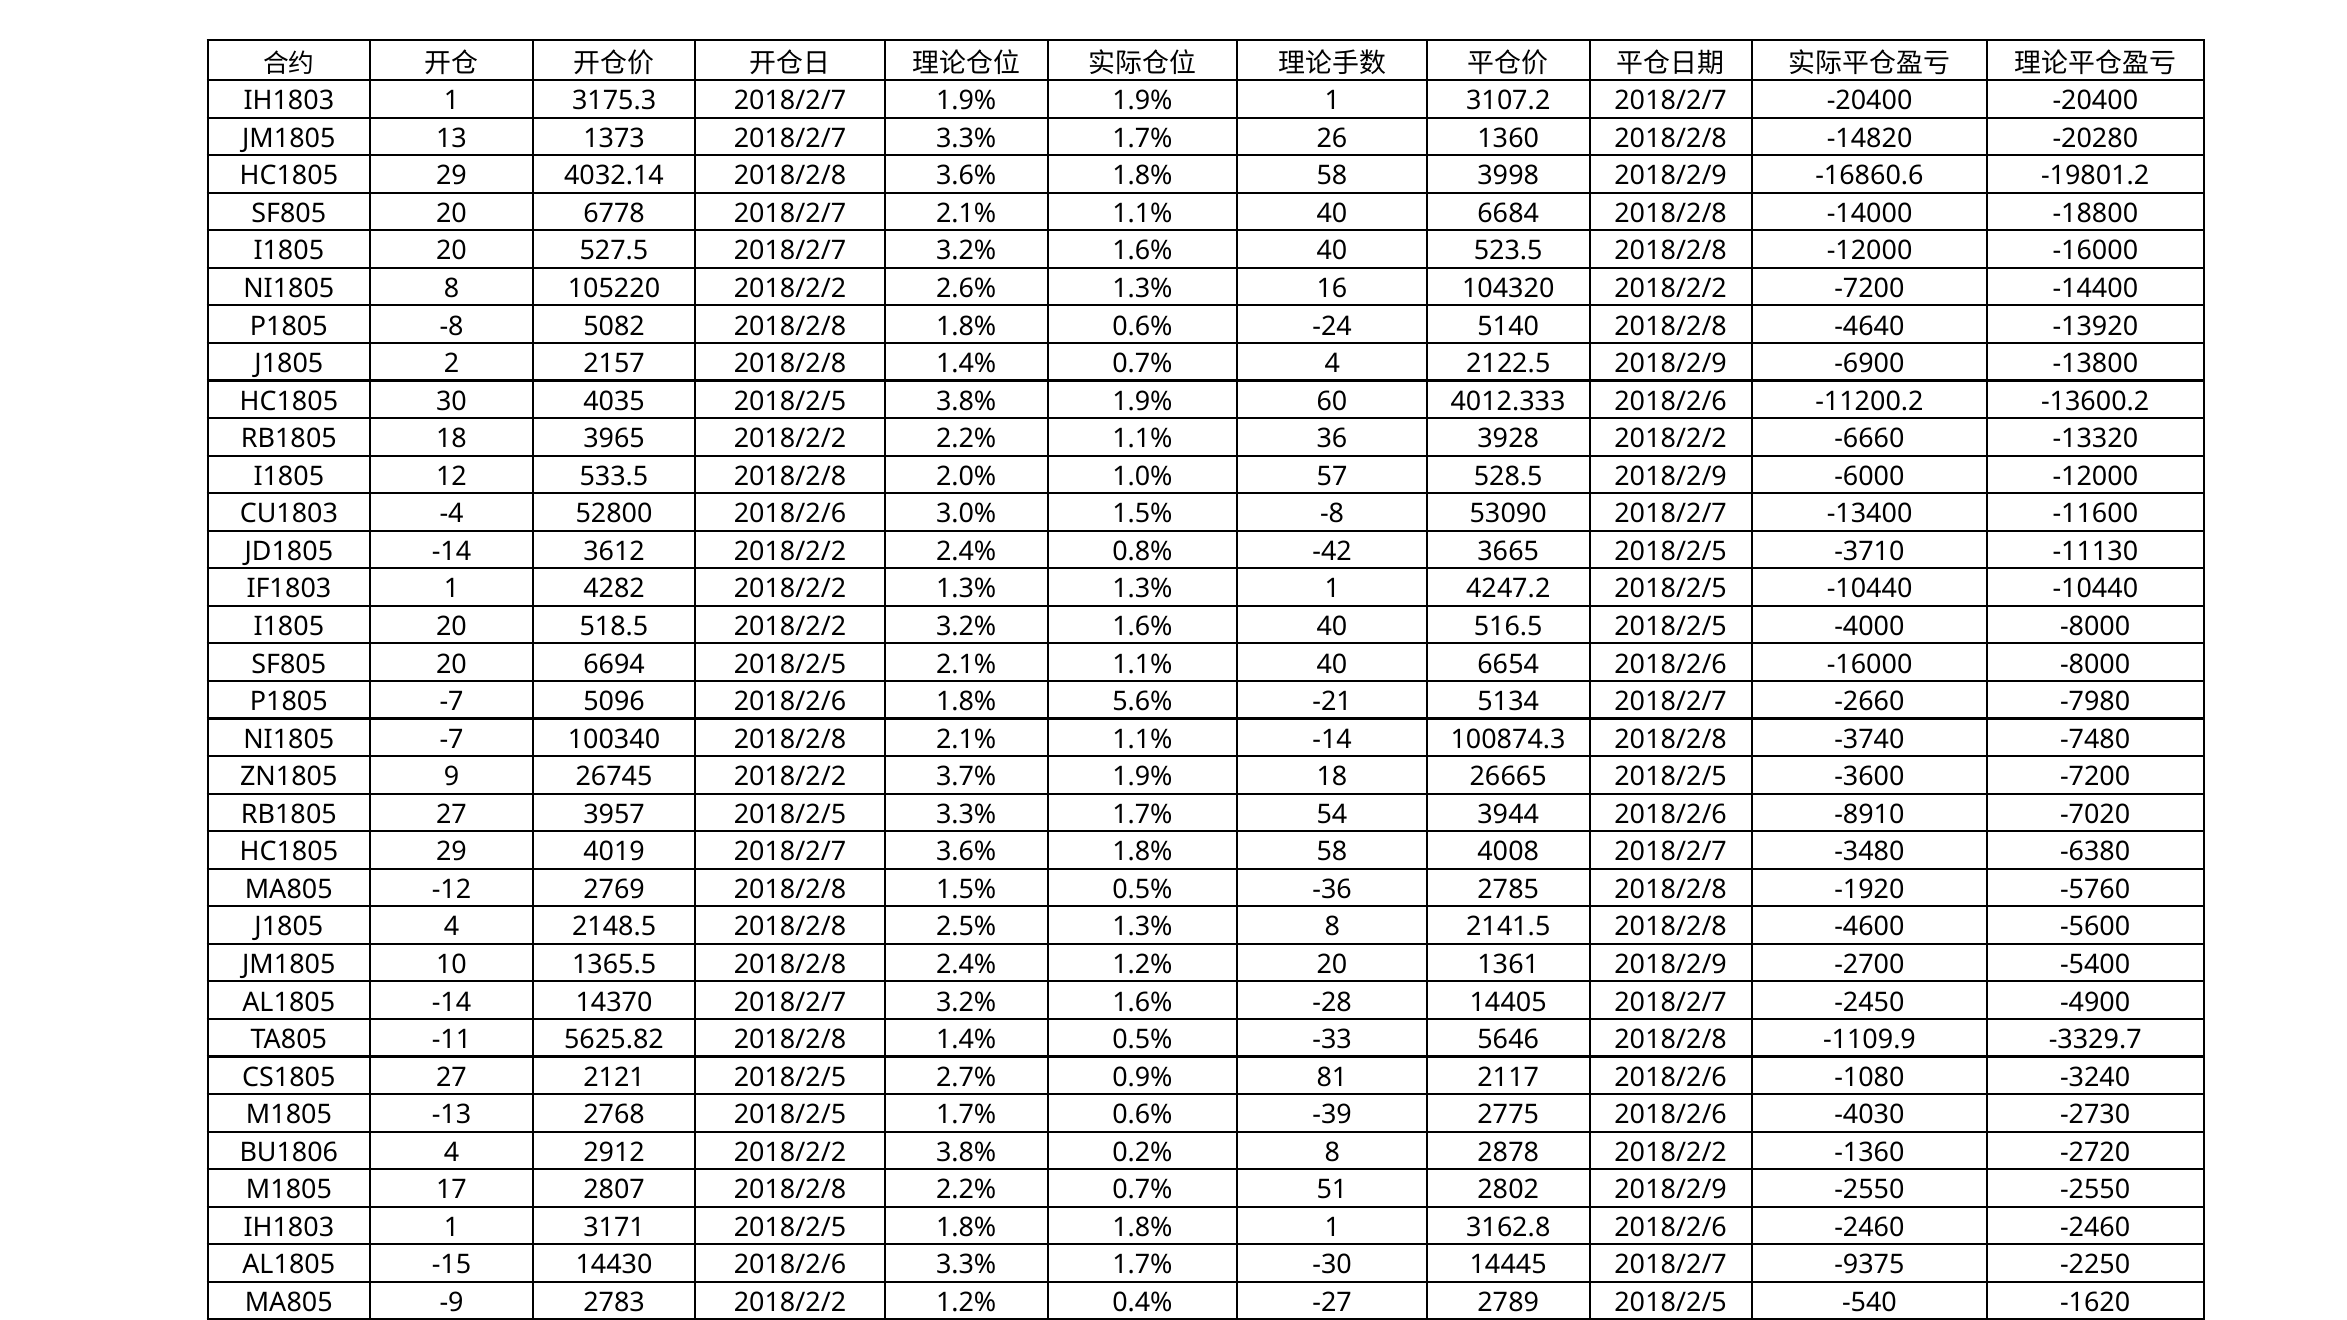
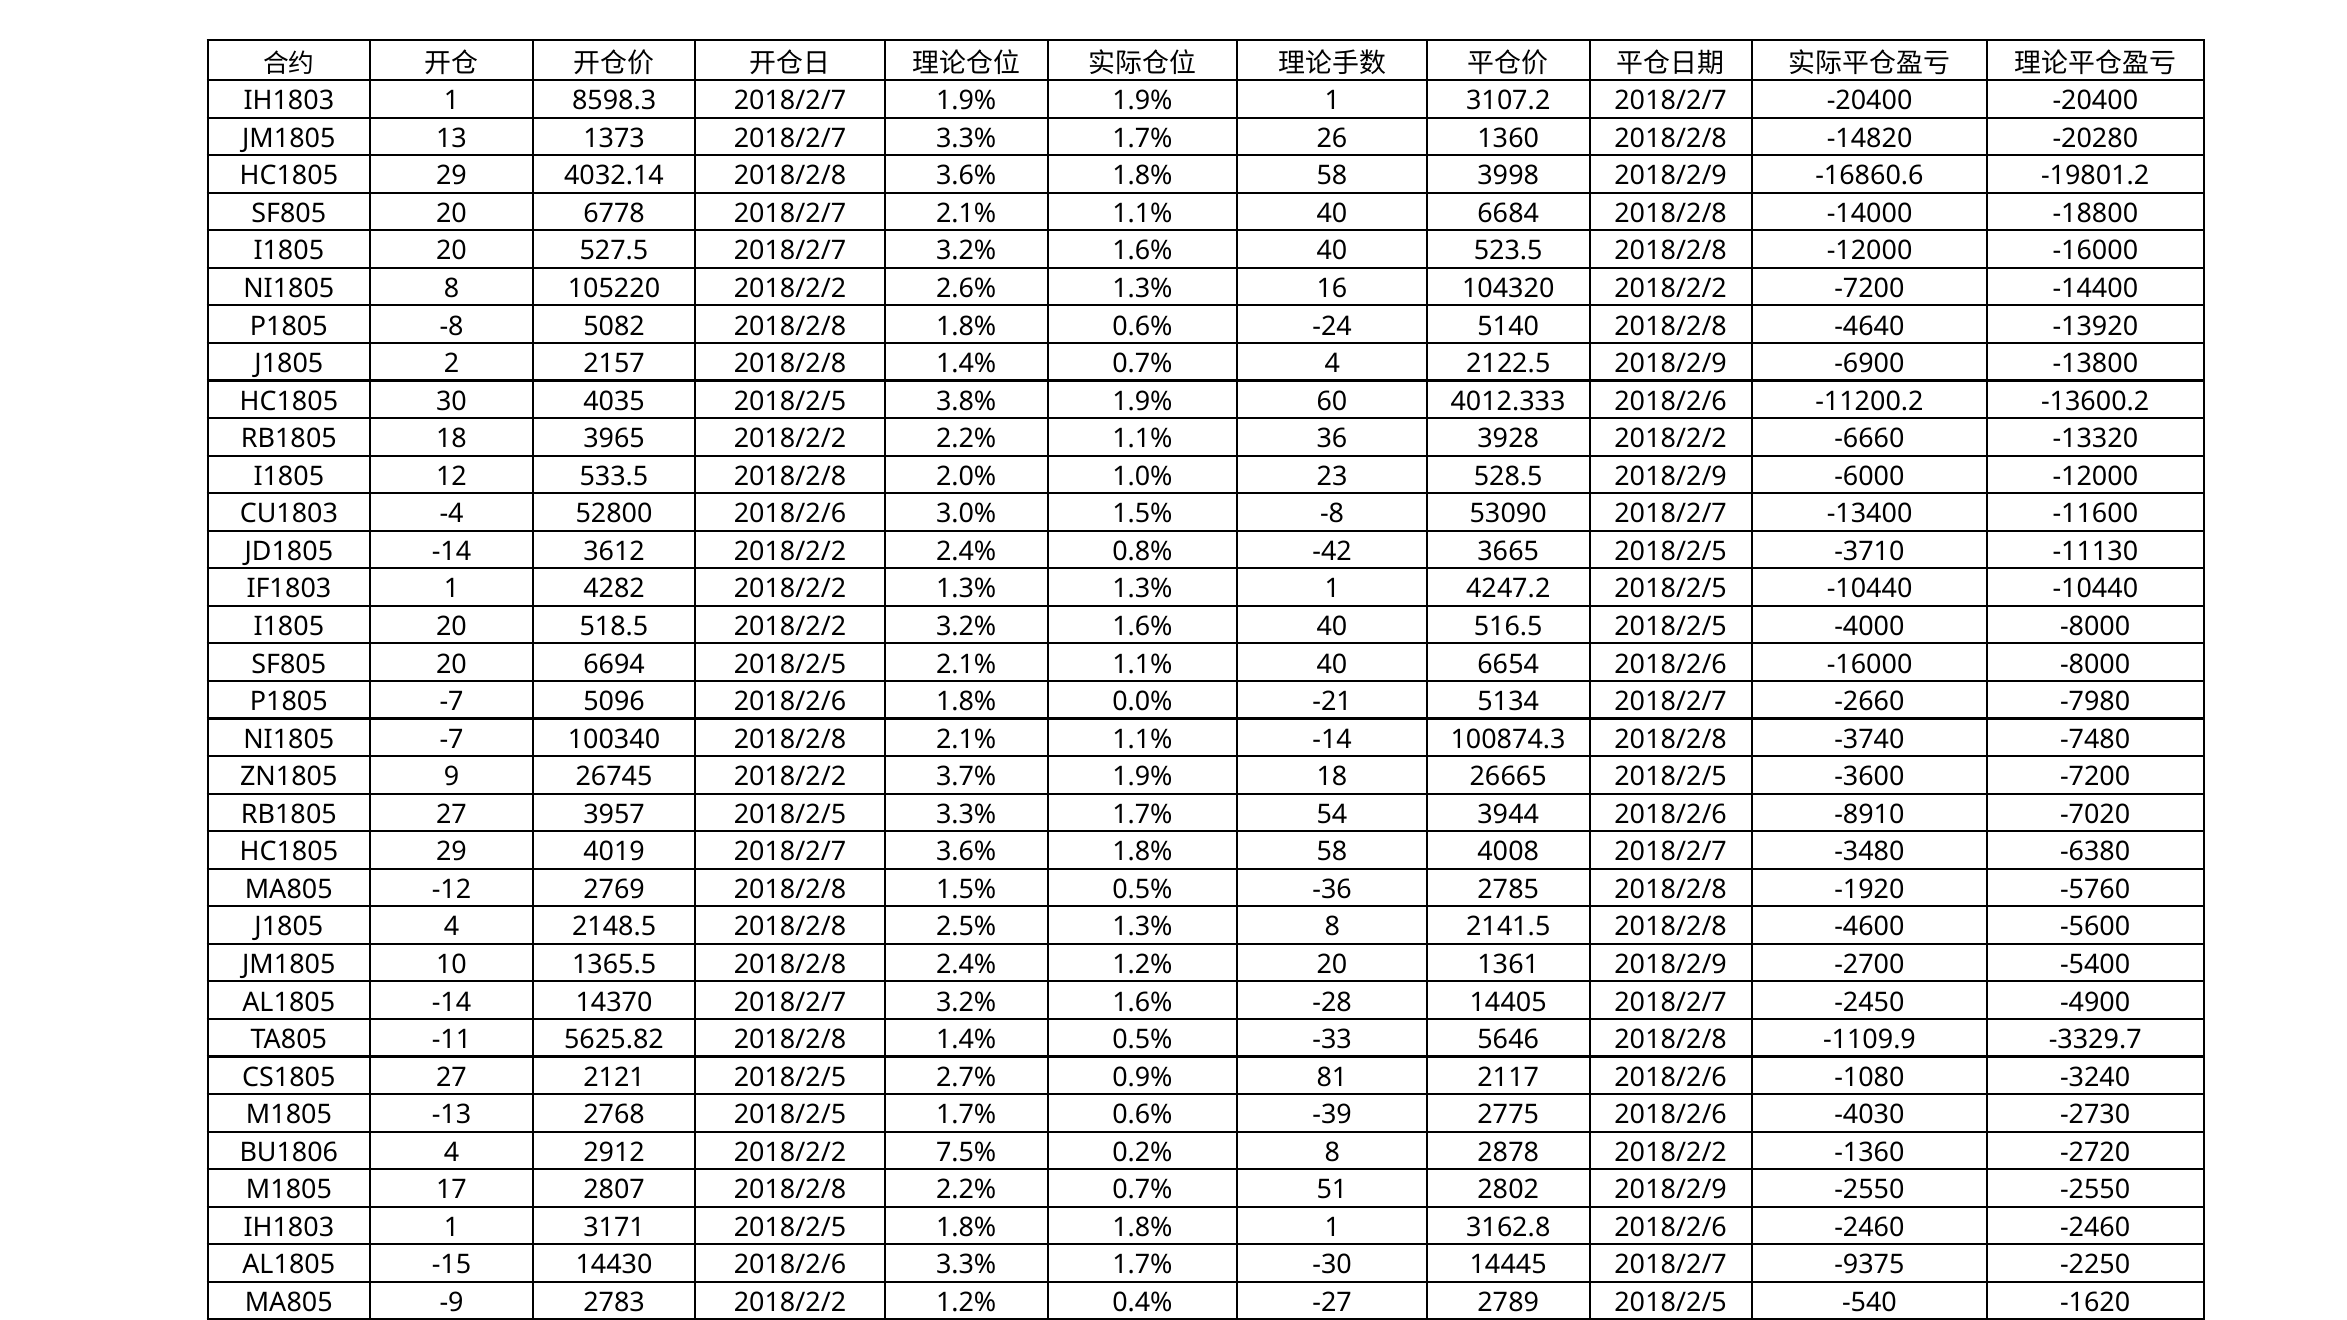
3175.3: 3175.3 -> 8598.3 (614, 101)
57: 57 -> 23 (1332, 476)
5.6%: 5.6% -> 0.0% (1142, 702)
2018/2/2 3.8%: 3.8% -> 7.5% (966, 1153)
